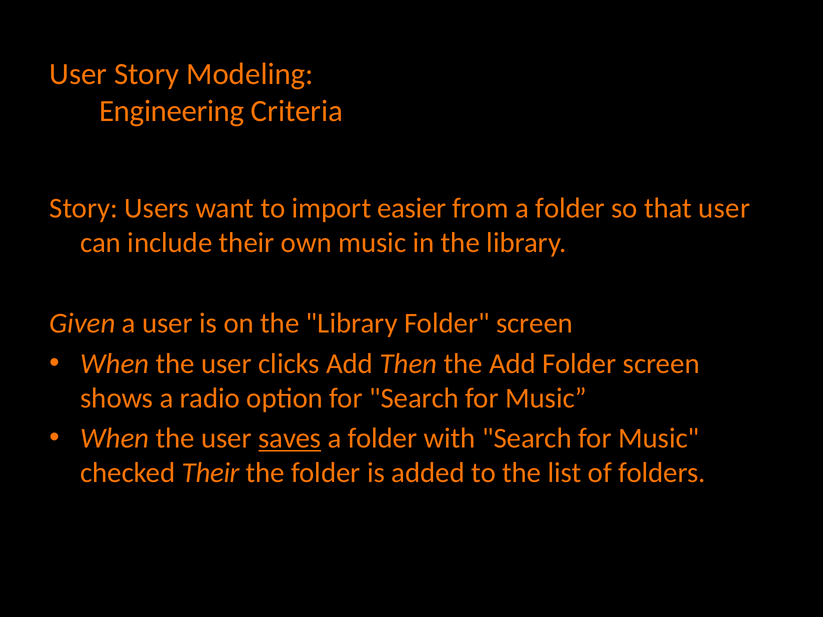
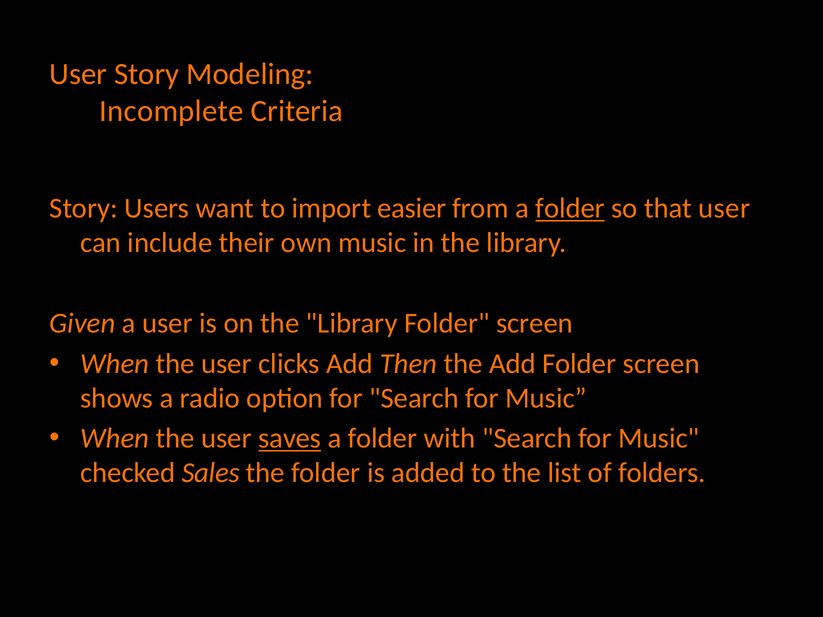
Engineering: Engineering -> Incomplete (172, 111)
folder underline: none -> present (570, 209)
checked Their: Their -> Sales (211, 473)
